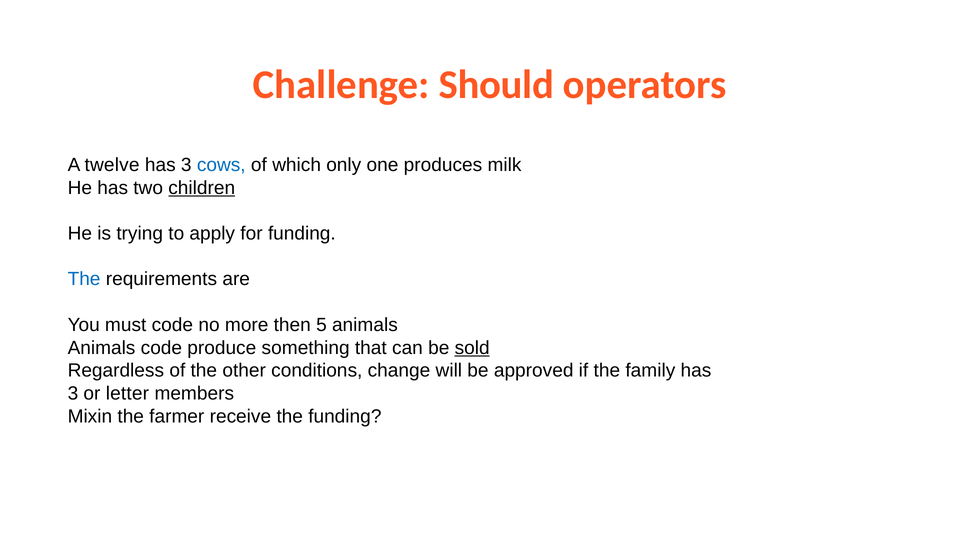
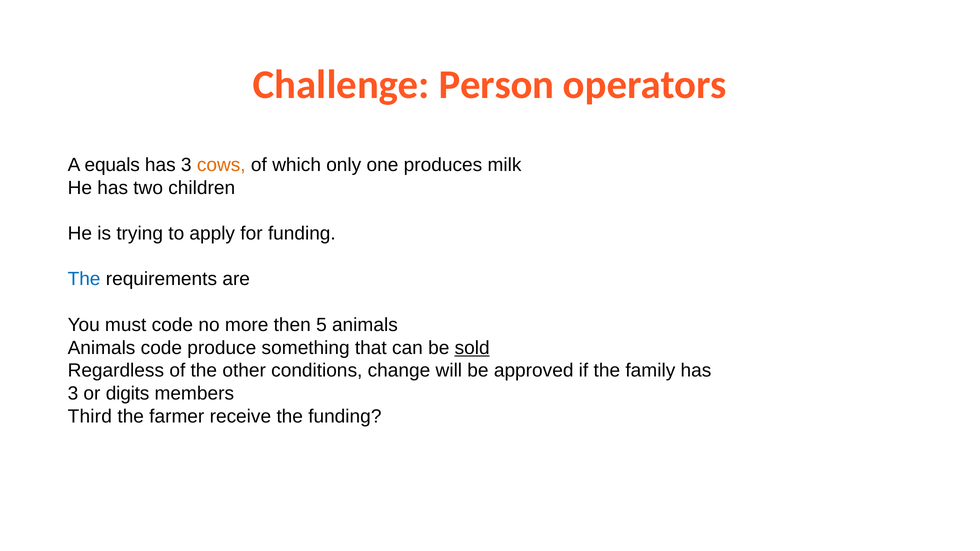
Should: Should -> Person (496, 85)
twelve: twelve -> equals (112, 165)
cows colour: blue -> orange (221, 165)
children underline: present -> none (202, 188)
letter: letter -> digits (128, 394)
Mixin: Mixin -> Third (90, 417)
